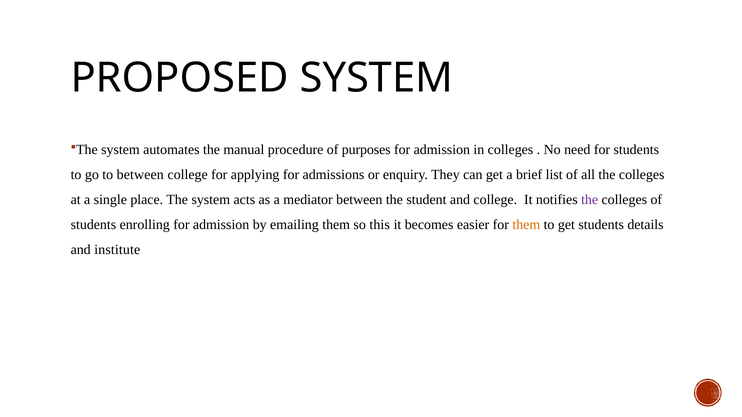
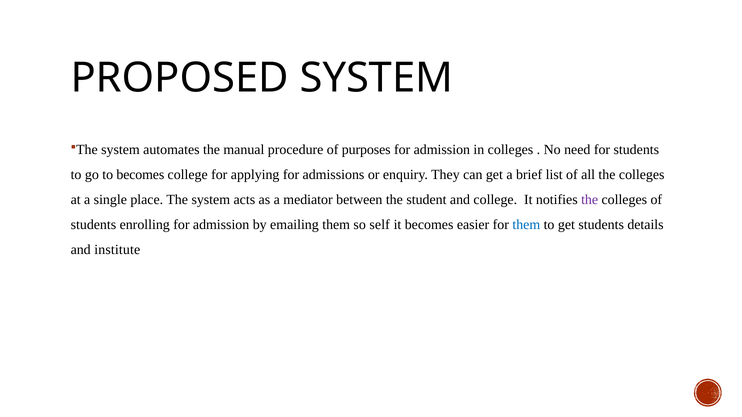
to between: between -> becomes (140, 175)
this: this -> self (380, 225)
them colour: orange -> blue (526, 225)
